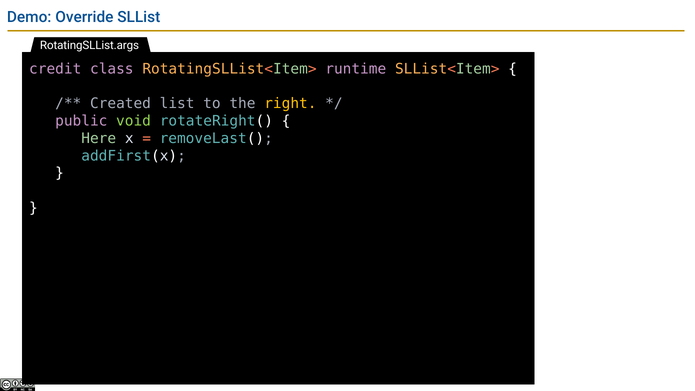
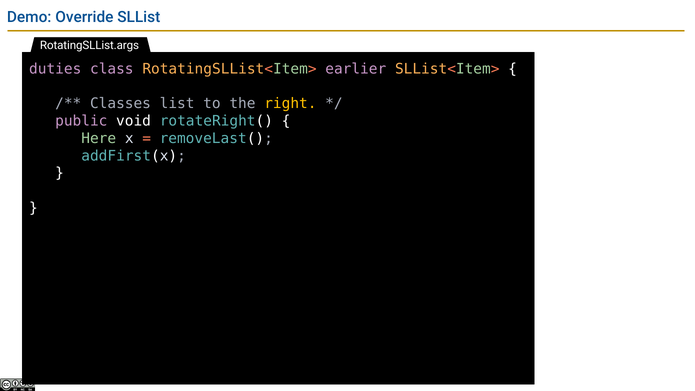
credit: credit -> duties (55, 69)
runtime: runtime -> earlier (356, 69)
Created: Created -> Classes (120, 104)
void colour: light green -> white (134, 121)
